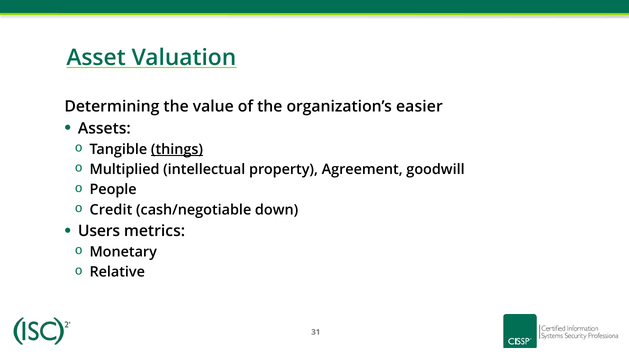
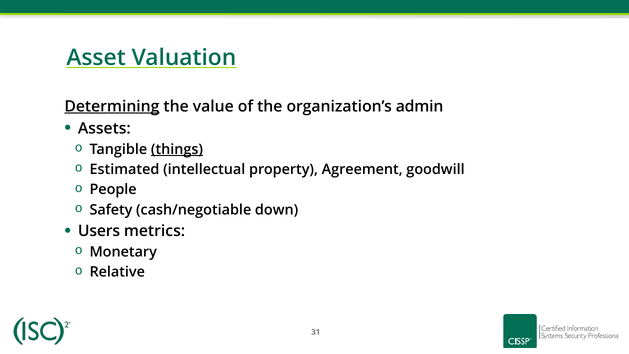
Determining underline: none -> present (112, 106)
easier: easier -> admin (420, 106)
Multiplied: Multiplied -> Estimated (124, 169)
Credit: Credit -> Safety (111, 210)
